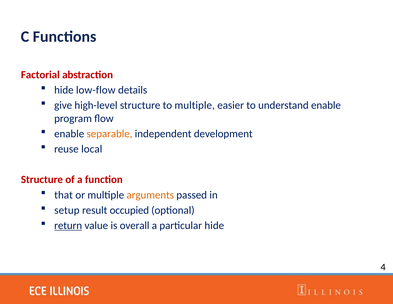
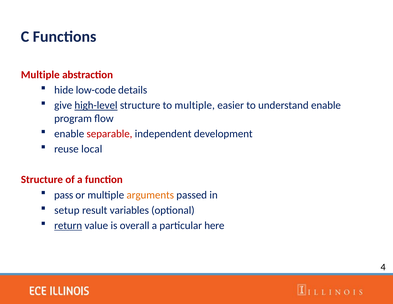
Factorial: Factorial -> Multiple (40, 75)
low-flow: low-flow -> low-code (96, 90)
high-level underline: none -> present (96, 105)
separable colour: orange -> red (110, 134)
that: that -> pass (64, 195)
occupied: occupied -> variables (129, 210)
particular hide: hide -> here (214, 225)
